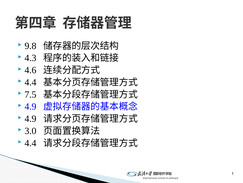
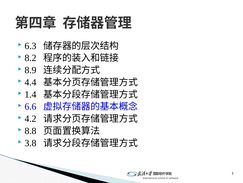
9.8: 9.8 -> 6.3 (30, 46)
4.3: 4.3 -> 8.2 (30, 58)
4.6: 4.6 -> 8.9 (30, 70)
7.5: 7.5 -> 1.4 (30, 94)
4.9: 4.9 -> 6.6 (30, 106)
4.9: 4.9 -> 4.2 (30, 118)
3.0: 3.0 -> 8.8 (30, 130)
4.4: 4.4 -> 3.8 (30, 143)
